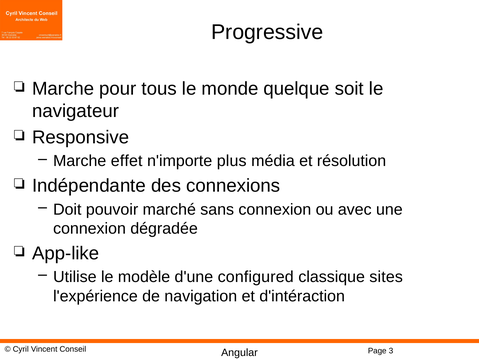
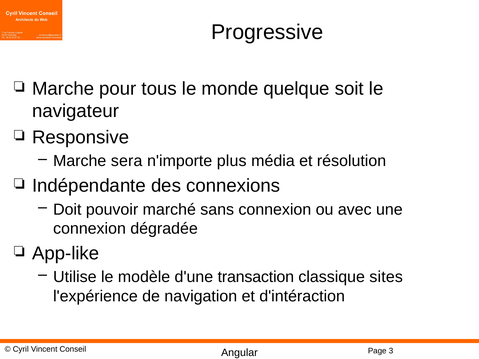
effet: effet -> sera (127, 161)
configured: configured -> transaction (256, 277)
